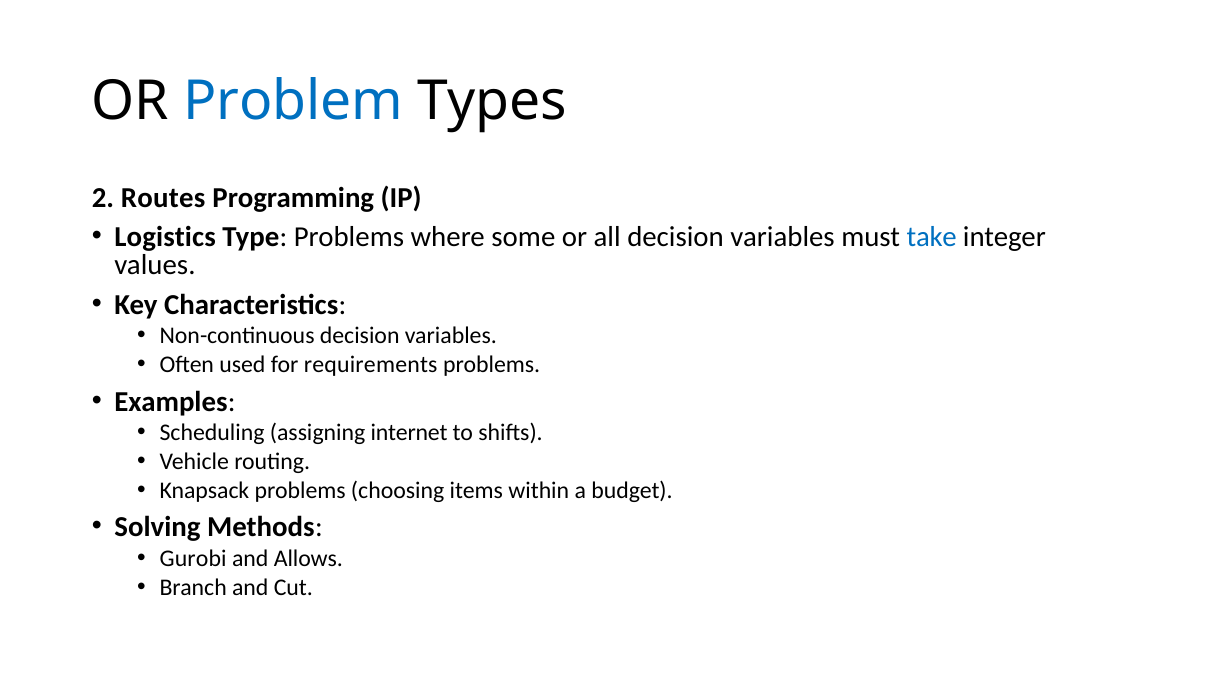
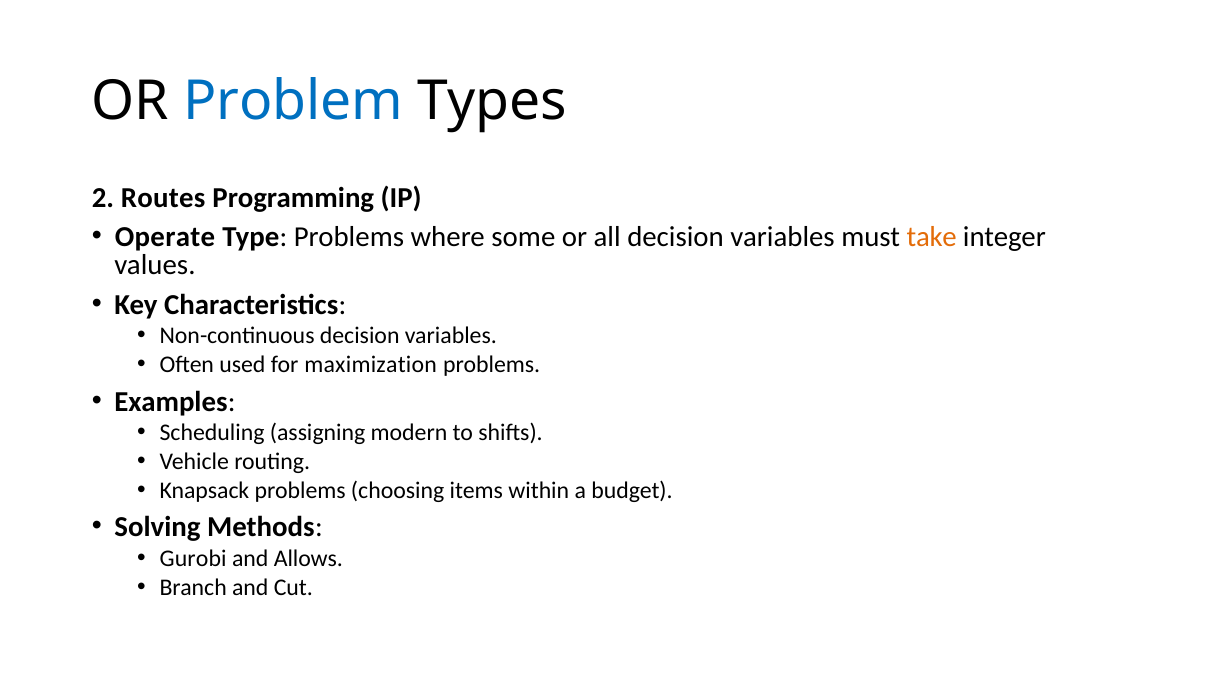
Logistics: Logistics -> Operate (165, 237)
take colour: blue -> orange (932, 237)
requirements: requirements -> maximization (371, 365)
internet: internet -> modern (409, 433)
